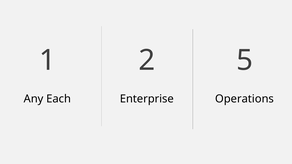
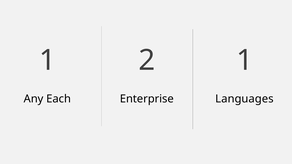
2 5: 5 -> 1 (245, 60)
Operations: Operations -> Languages (244, 99)
